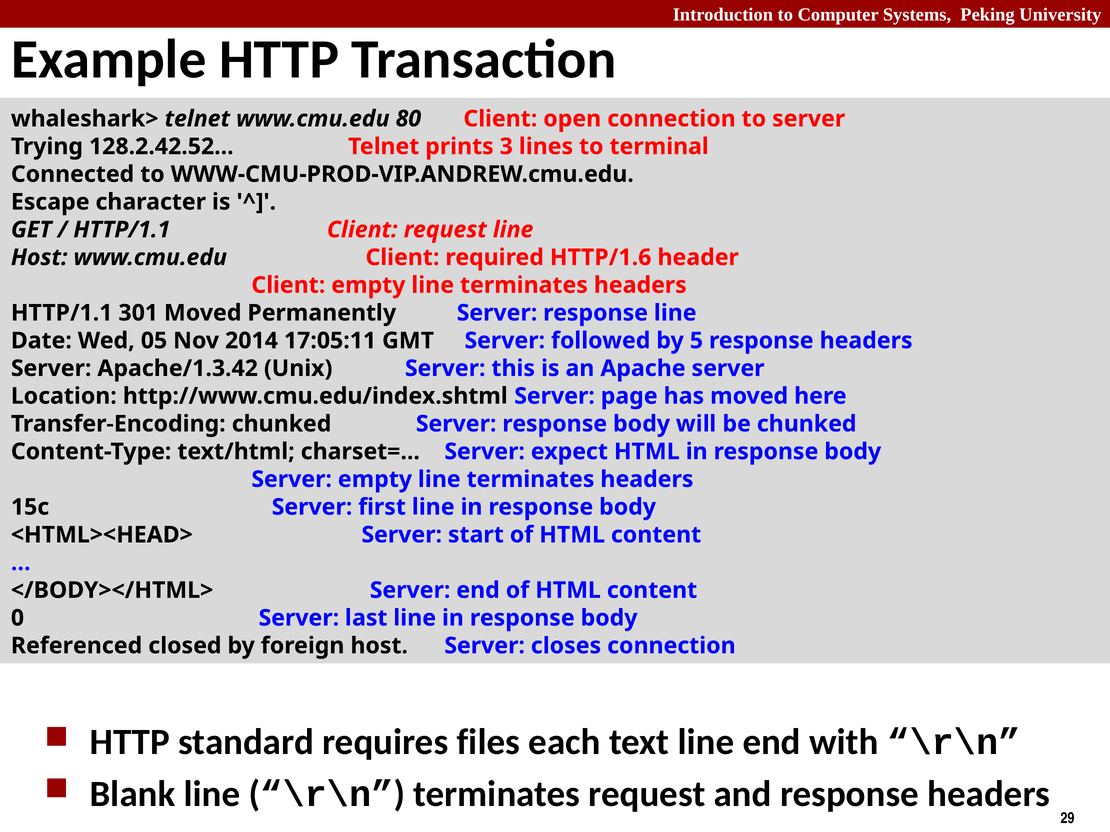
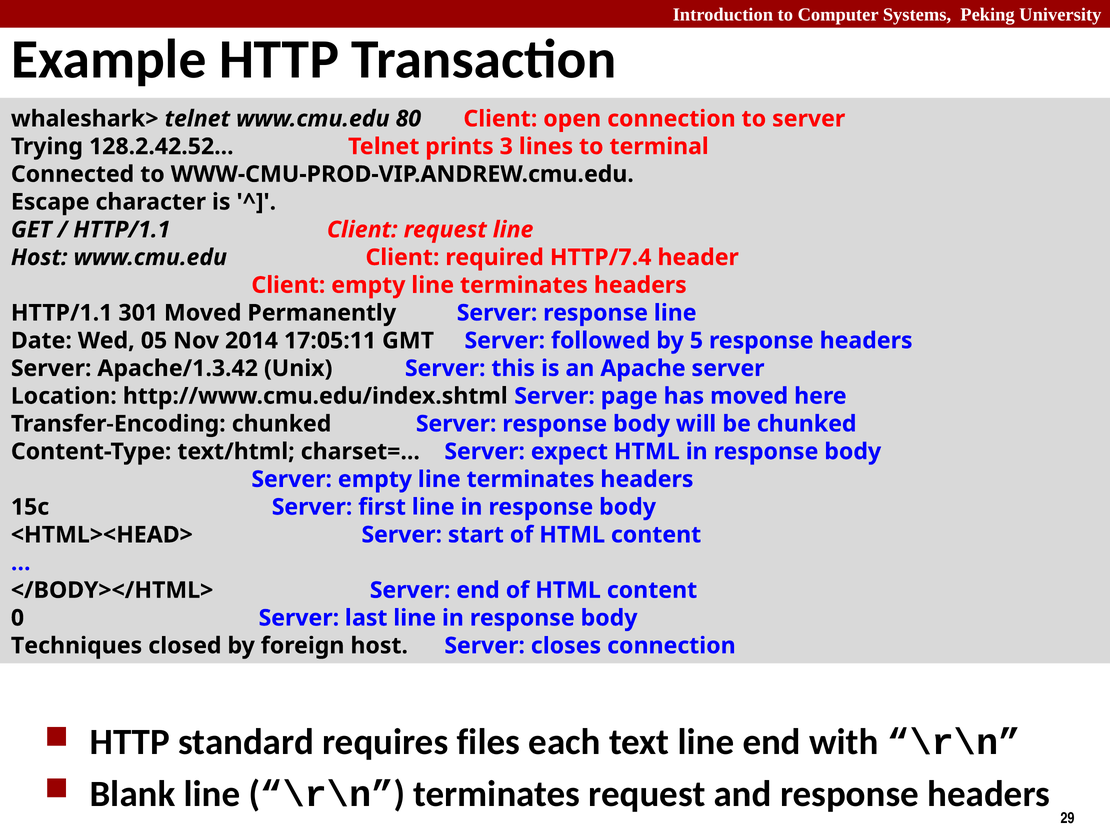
HTTP/1.6: HTTP/1.6 -> HTTP/7.4 (601, 258)
Referenced: Referenced -> Techniques (77, 646)
